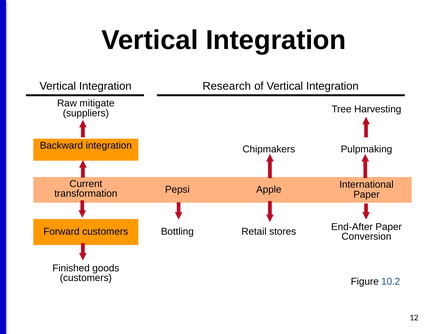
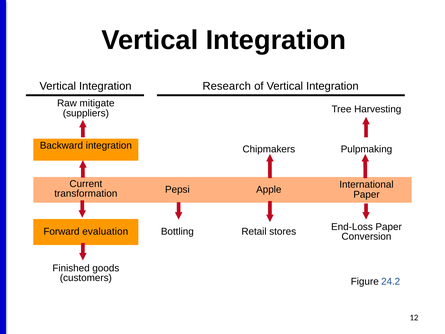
Forward customers: customers -> evaluation (105, 232)
End-After: End-After -> End-Loss (352, 227)
10.2: 10.2 -> 24.2 (391, 281)
